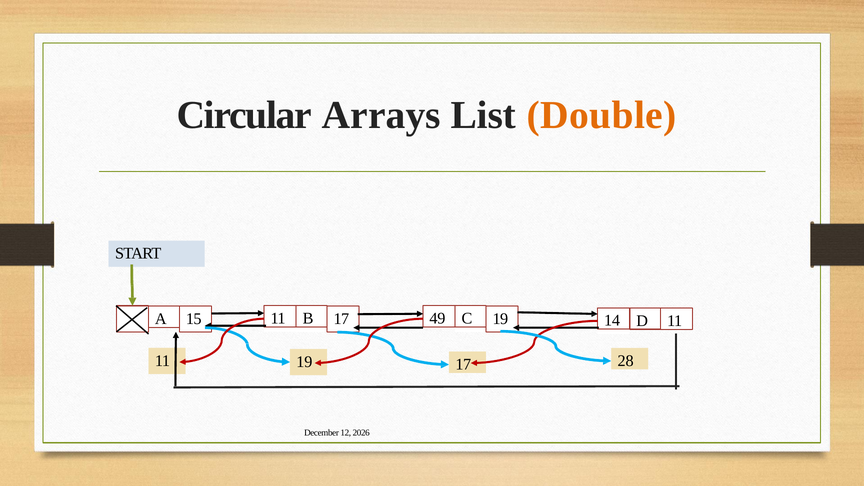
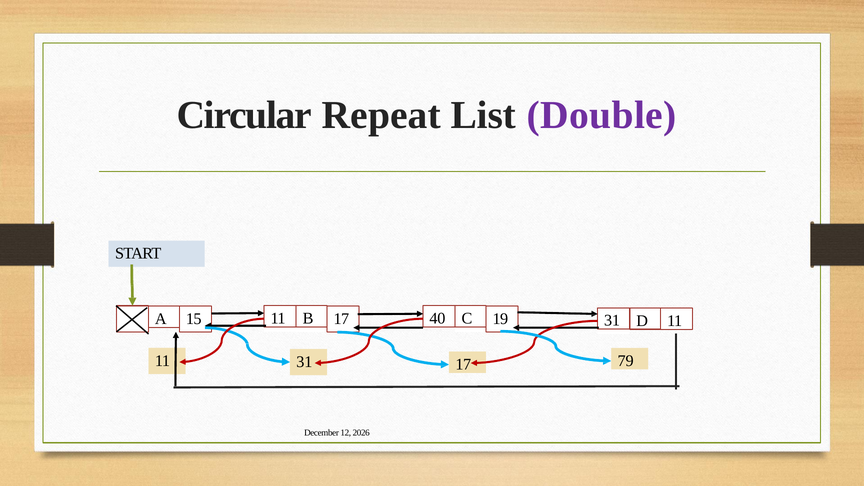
Arrays: Arrays -> Repeat (381, 115)
Double colour: orange -> purple (602, 115)
49: 49 -> 40 (437, 318)
14: 14 -> 31 (612, 321)
11 19: 19 -> 31 (304, 362)
28: 28 -> 79 (626, 361)
